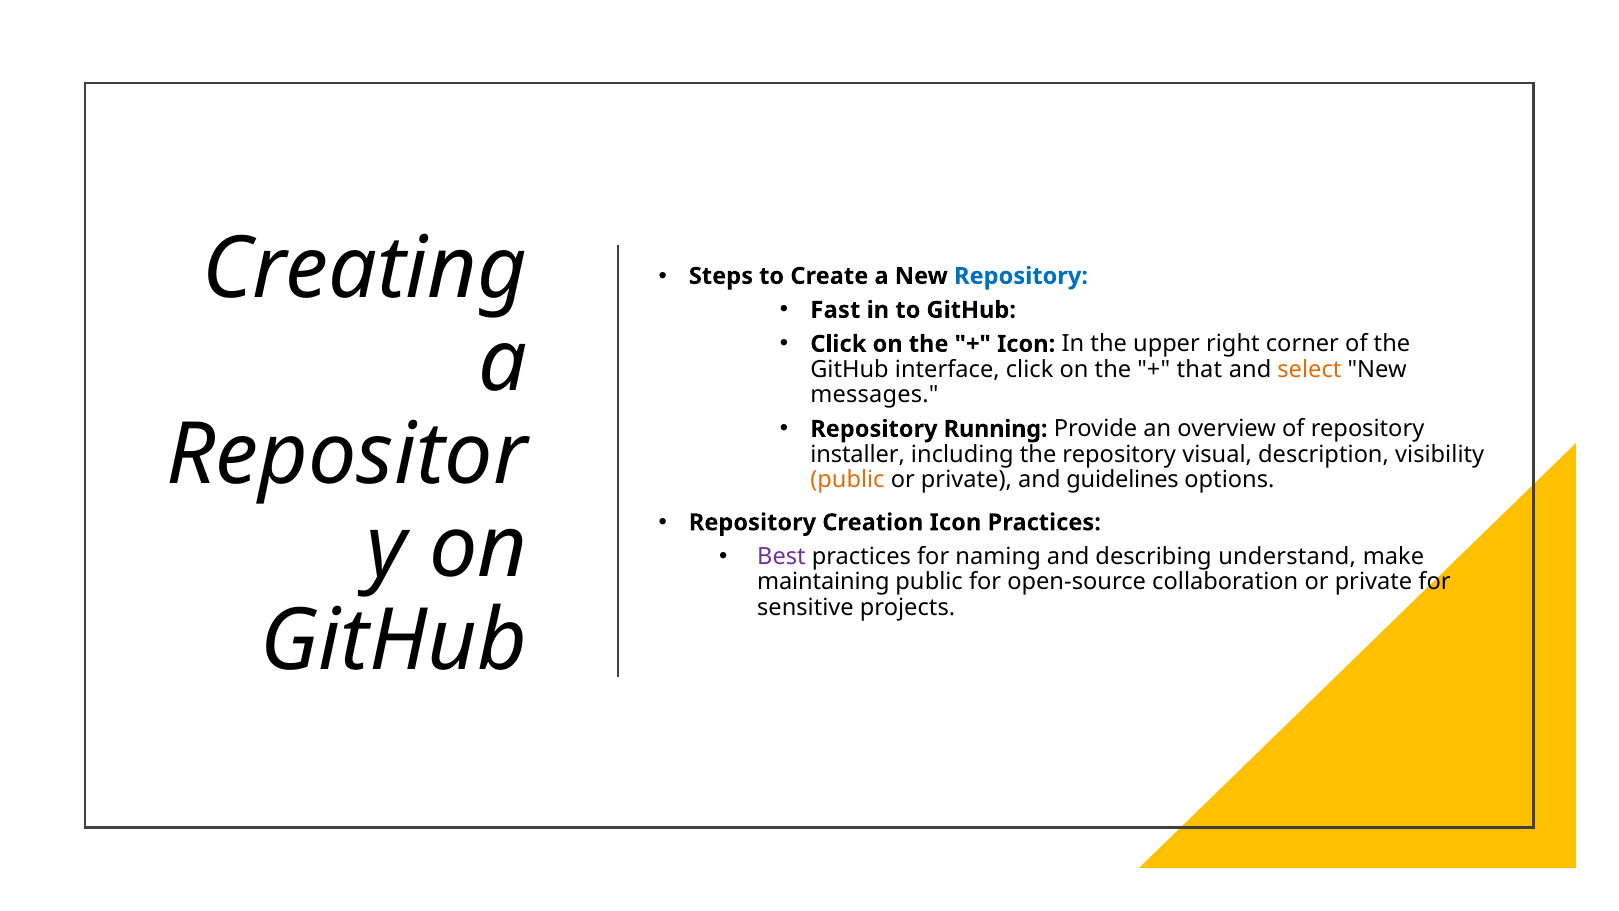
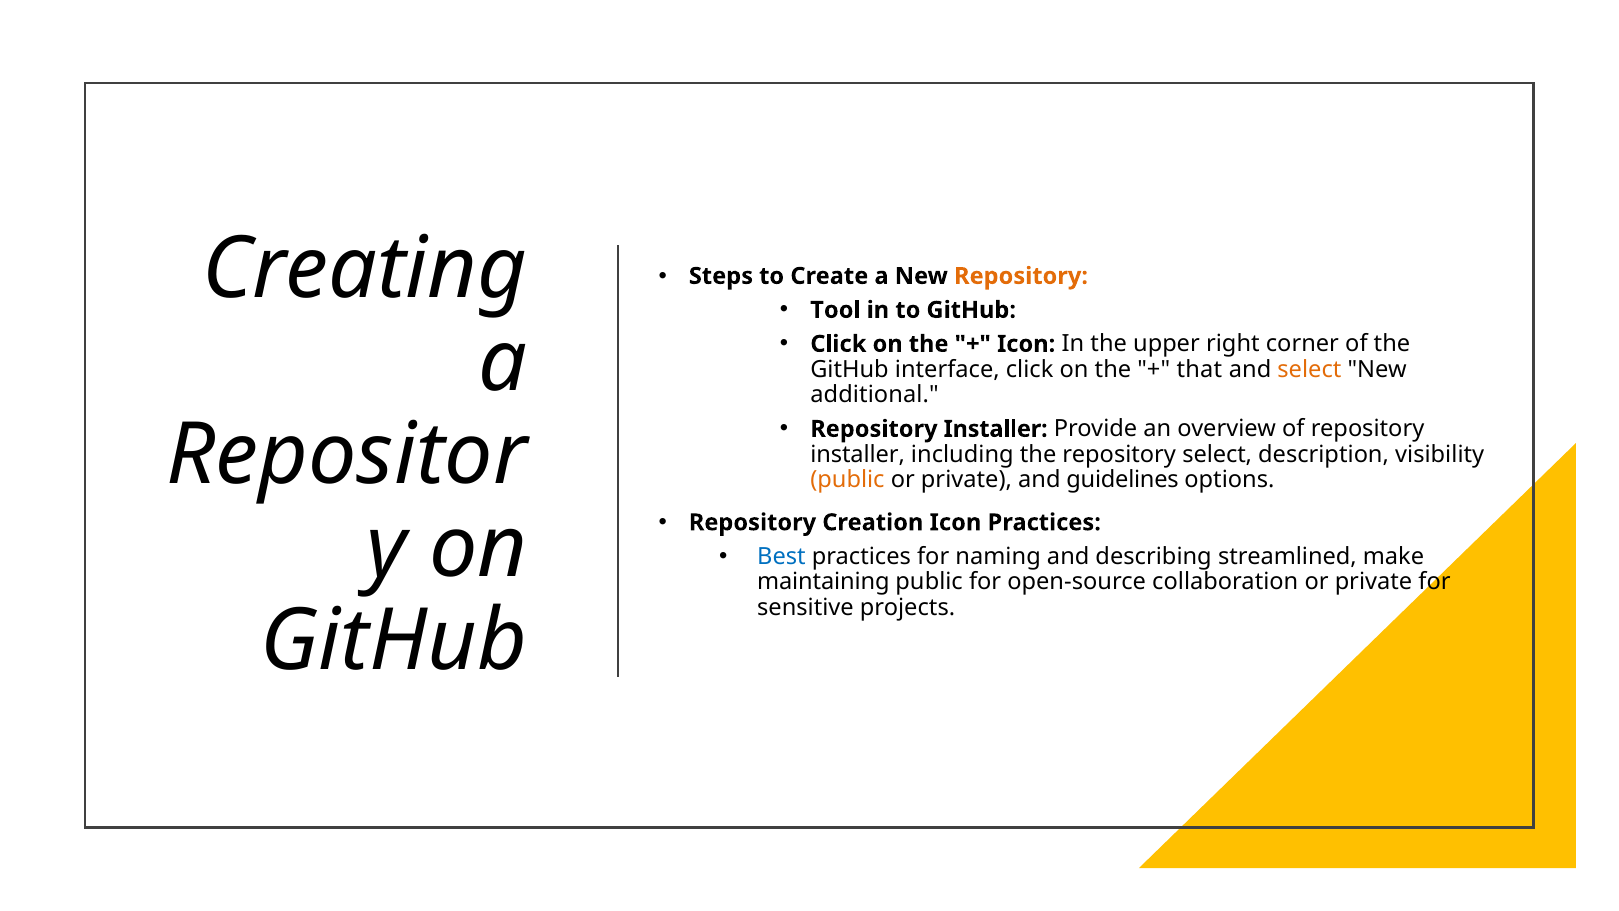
Repository colour: blue -> orange (1021, 276)
Fast: Fast -> Tool (835, 310)
messages: messages -> additional (874, 395)
Running: Running -> Installer (996, 429)
repository visual: visual -> select (1217, 454)
Best colour: purple -> blue (781, 556)
understand: understand -> streamlined (1287, 556)
